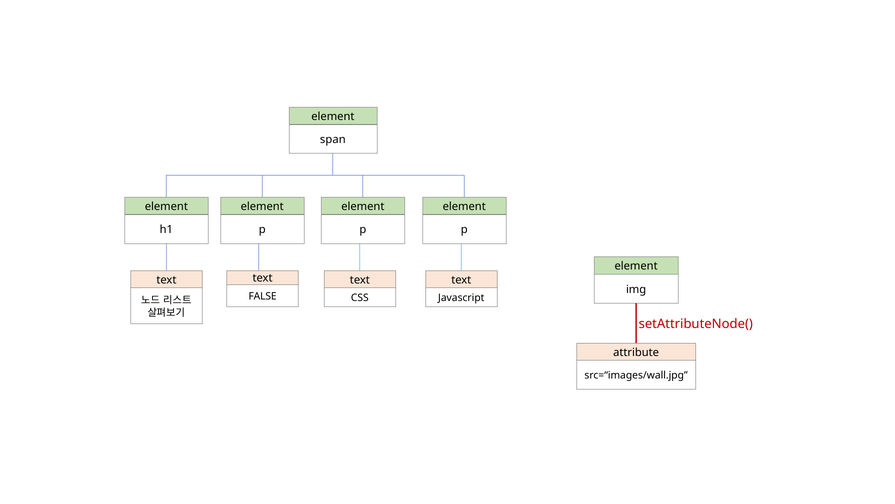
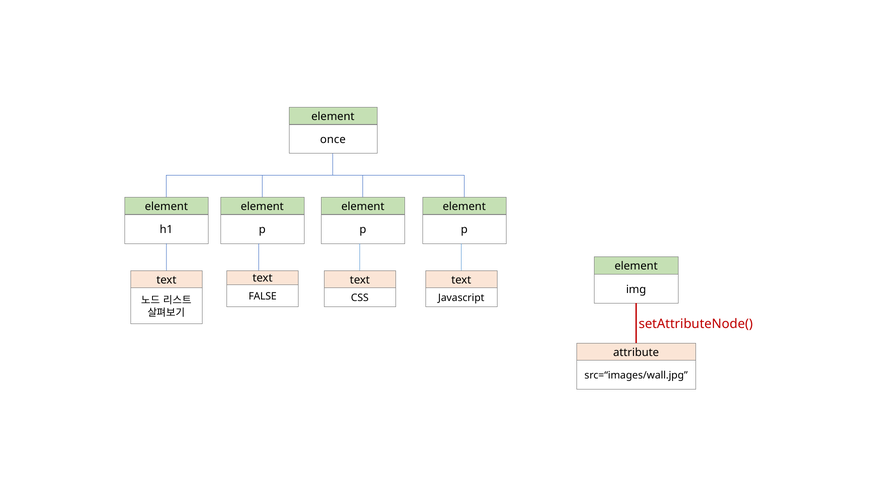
span: span -> once (333, 139)
